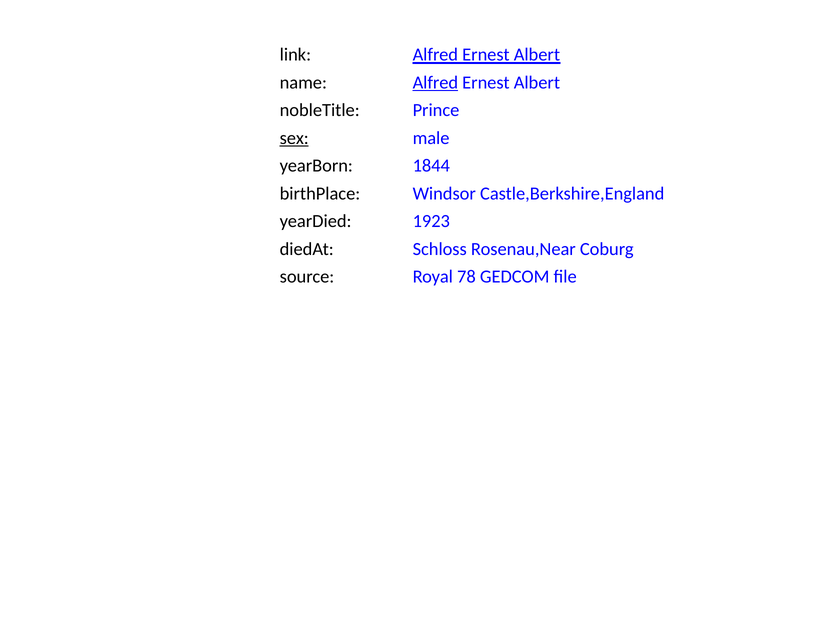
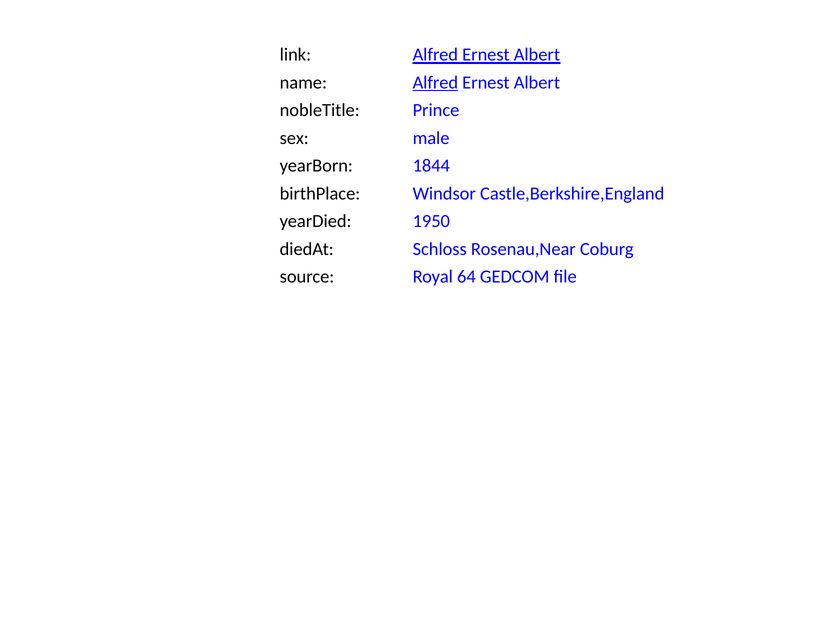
sex underline: present -> none (294, 138)
1923: 1923 -> 1950 (431, 221)
78: 78 -> 64 (466, 277)
